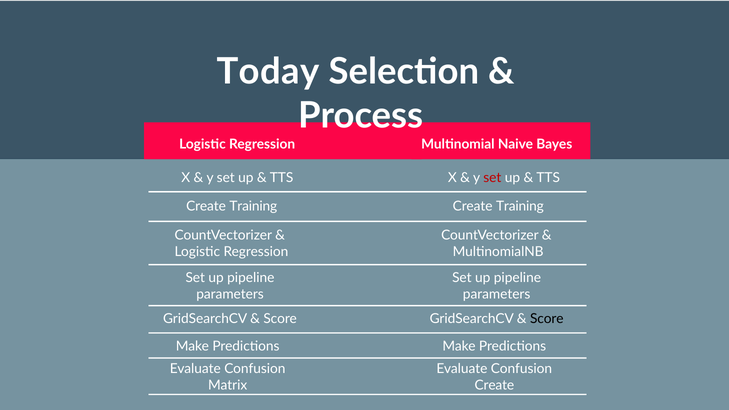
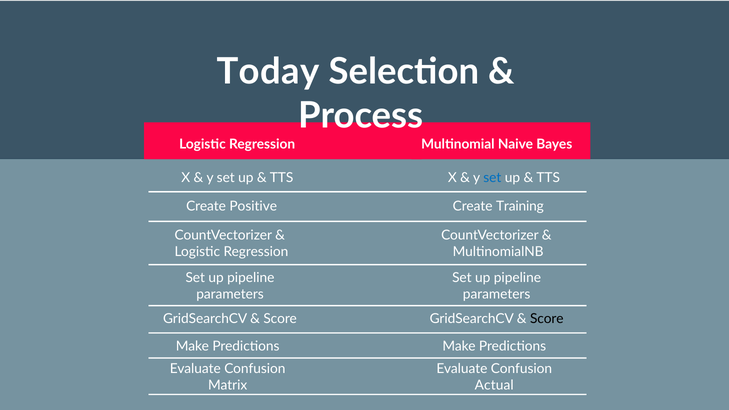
set colour: red -> blue (492, 178)
Training: Training -> Positive (253, 206)
Create: Create -> Actual (494, 385)
